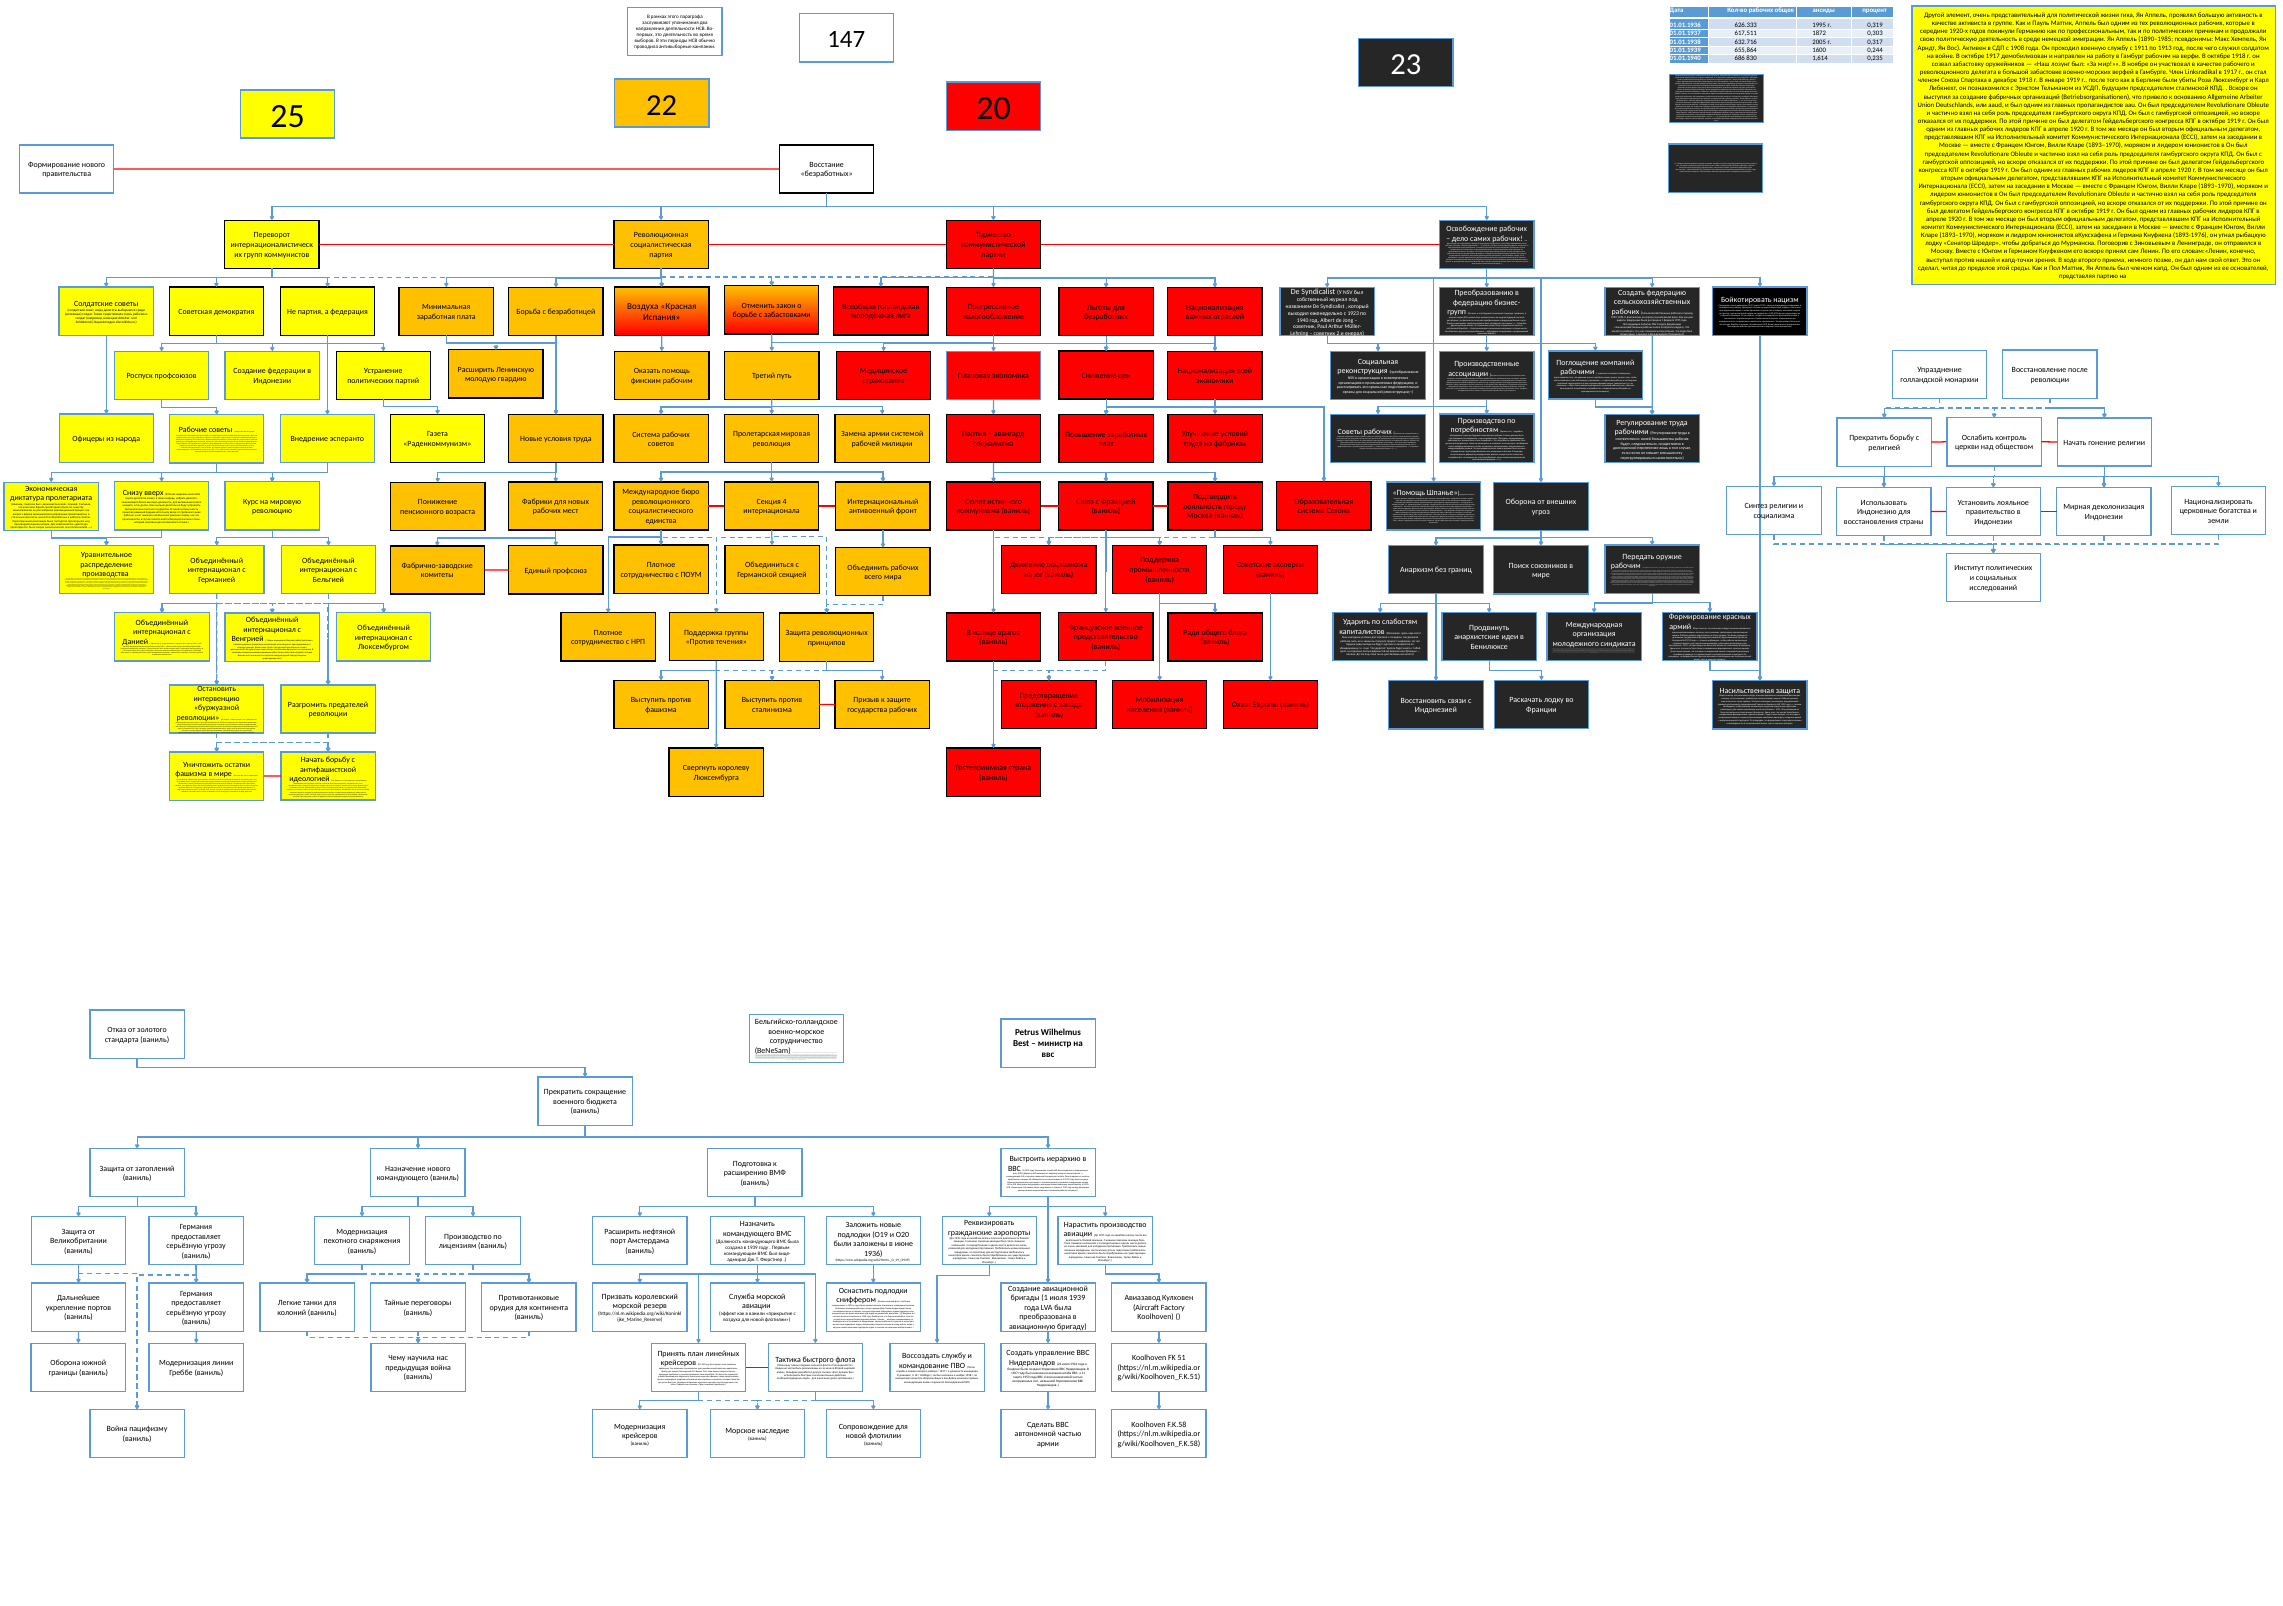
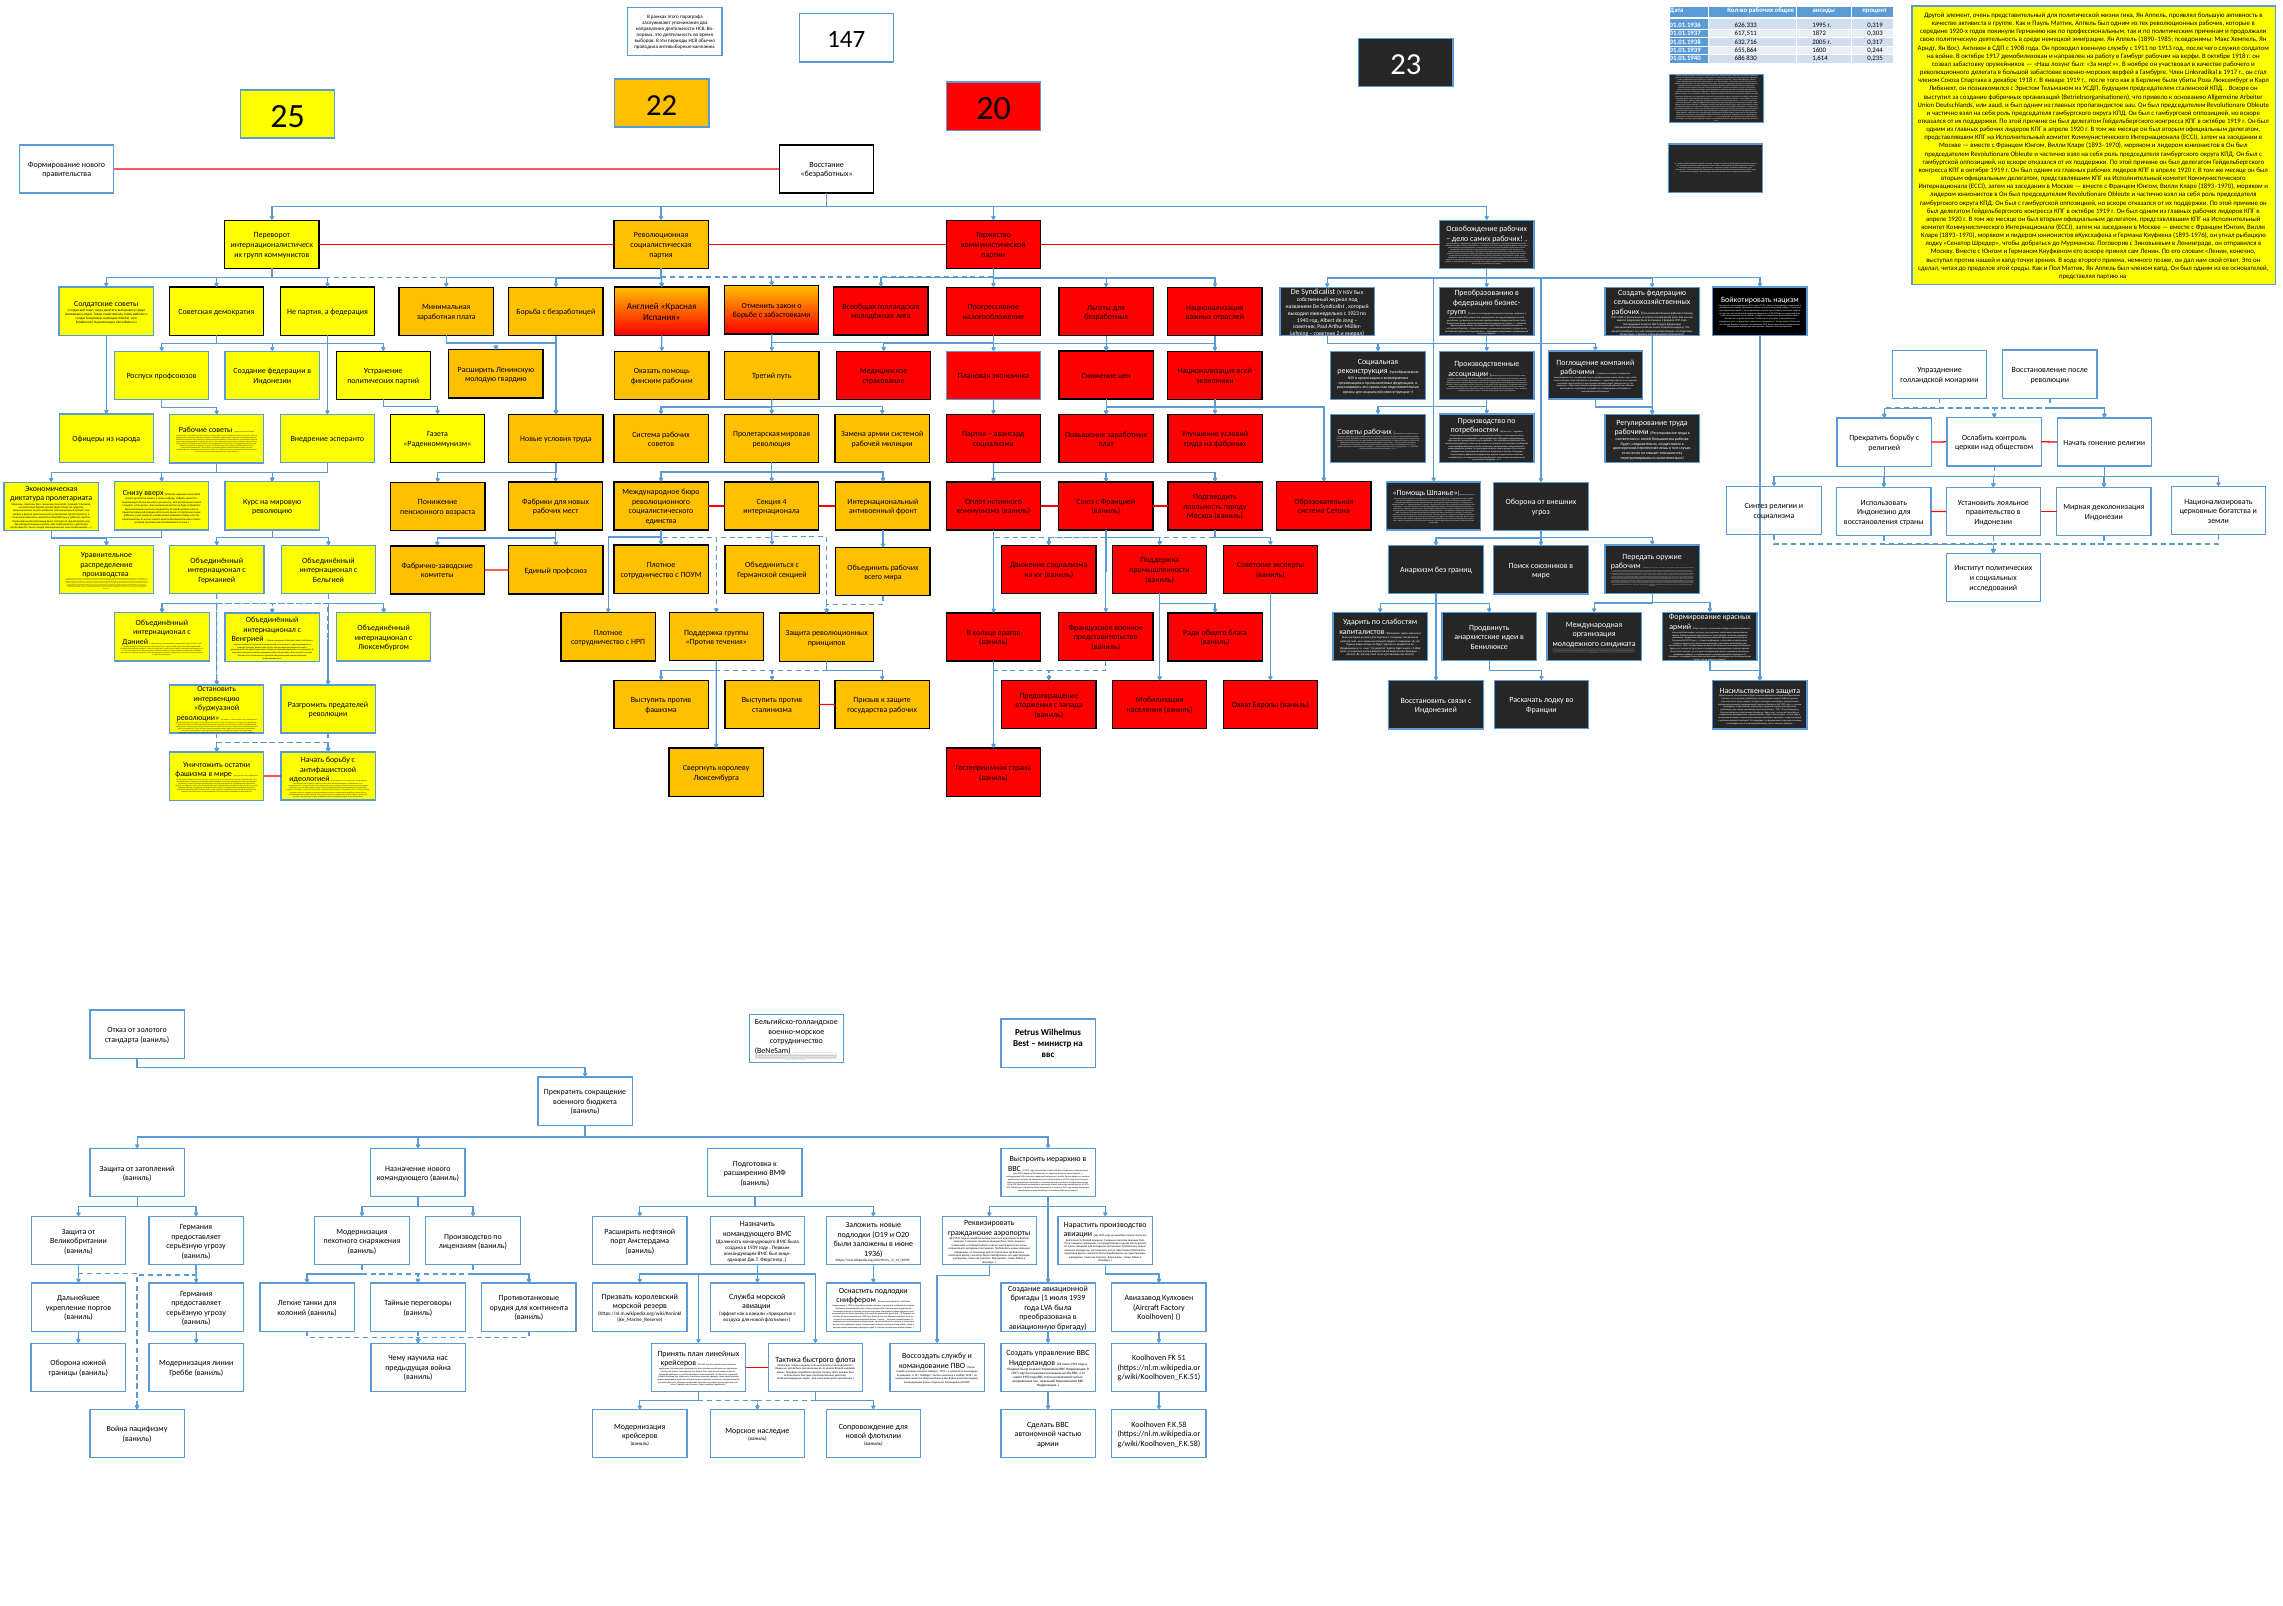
Воздуха: Воздуха -> Англией (643, 306)
